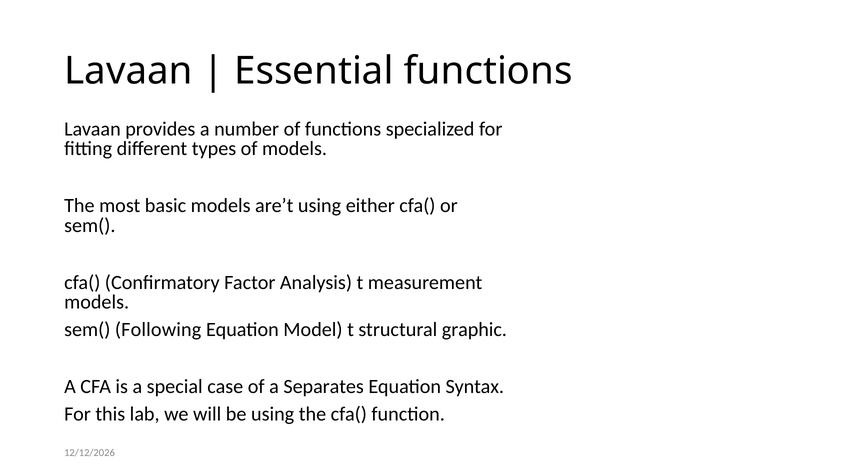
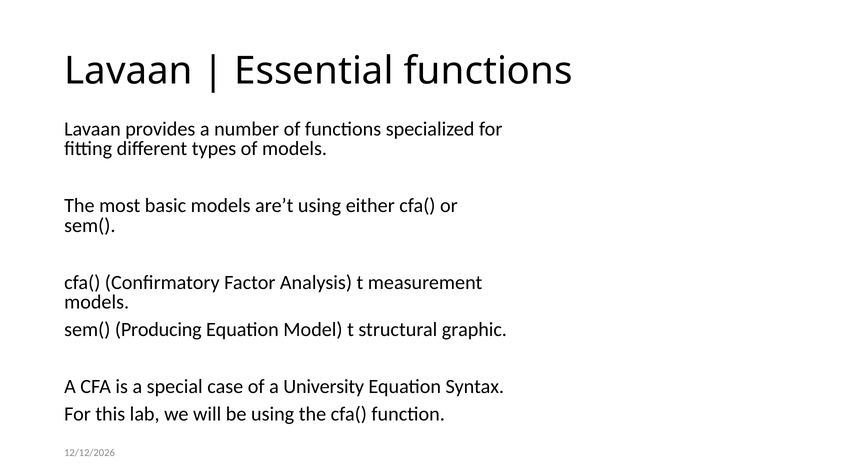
Following: Following -> Producing (158, 329)
Separates: Separates -> University (324, 387)
